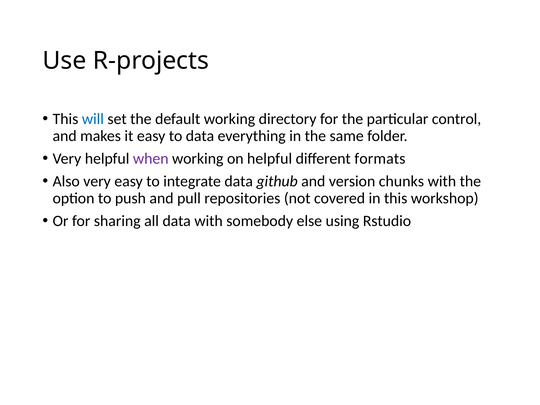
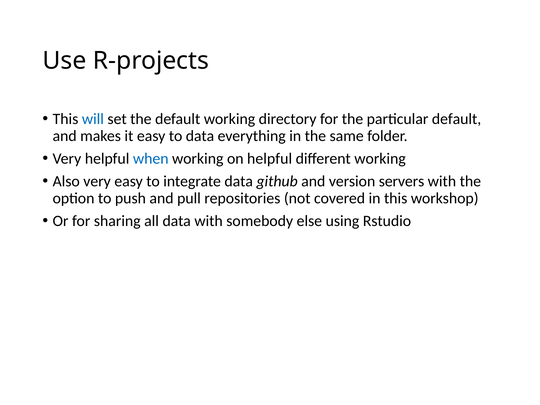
particular control: control -> default (457, 119)
when colour: purple -> blue (151, 159)
different formats: formats -> working (380, 159)
chunks: chunks -> servers (402, 181)
